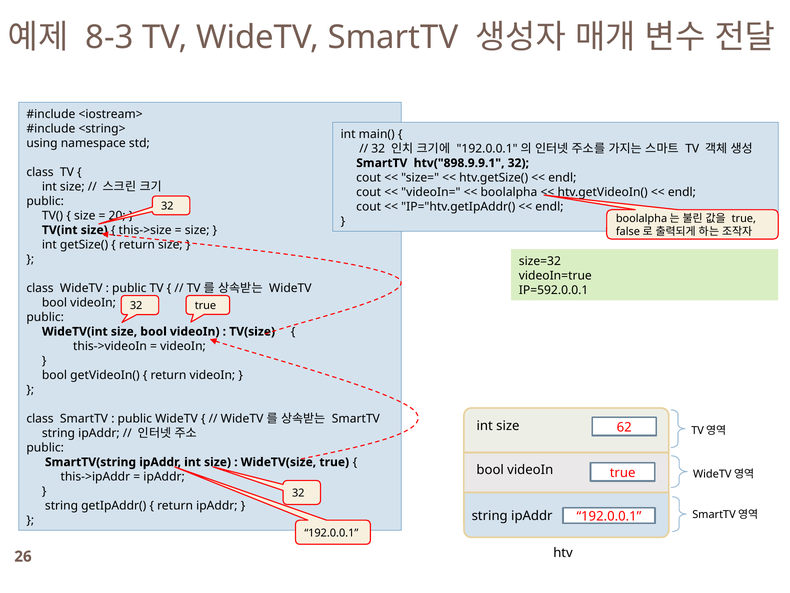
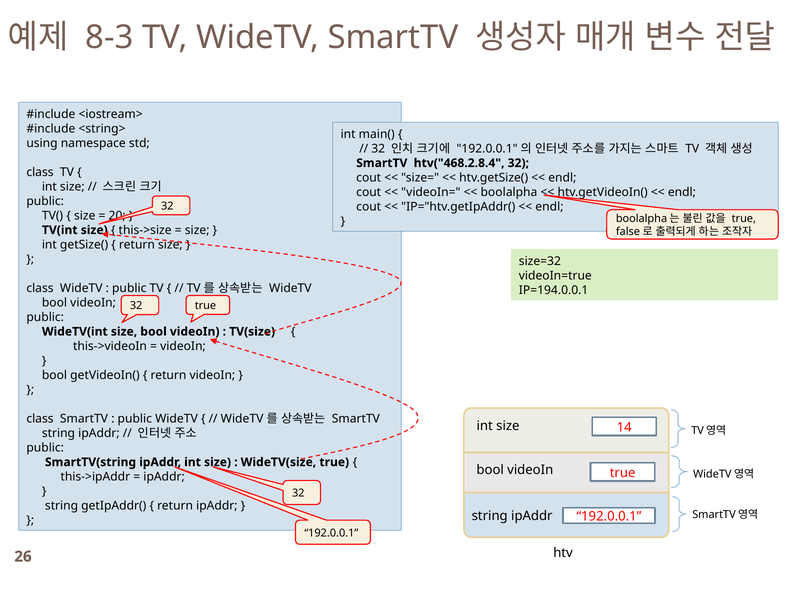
htv("898.9.9.1: htv("898.9.9.1 -> htv("468.2.8.4 (459, 163)
IP=592.0.0.1: IP=592.0.0.1 -> IP=194.0.0.1 (554, 290)
62: 62 -> 14 (624, 427)
